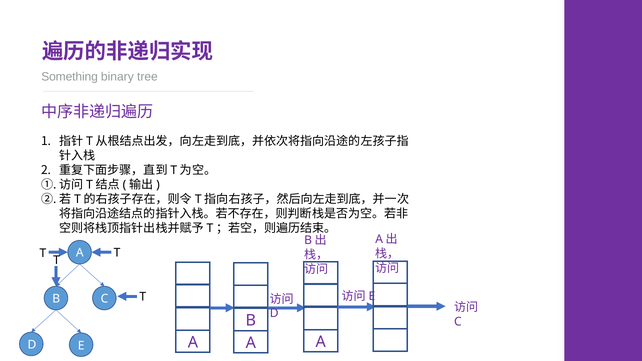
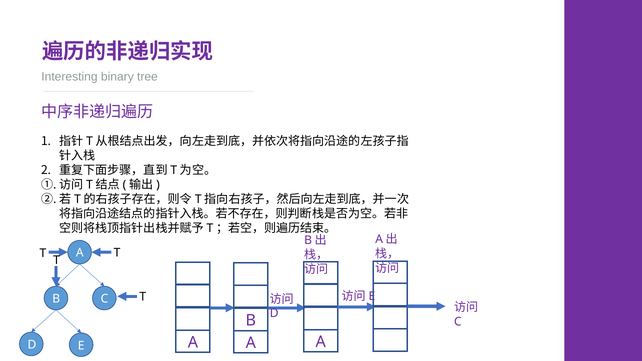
Something: Something -> Interesting (69, 77)
